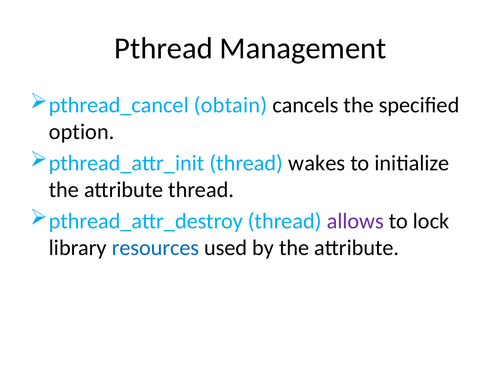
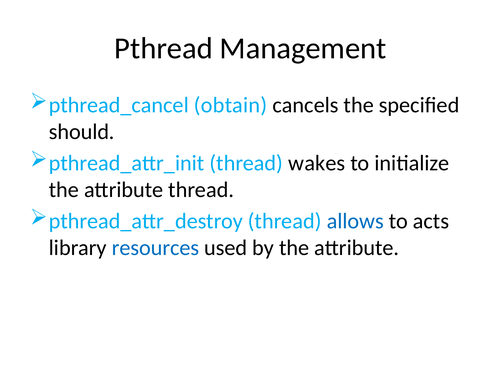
option: option -> should (82, 132)
allows colour: purple -> blue (355, 221)
lock: lock -> acts (431, 221)
